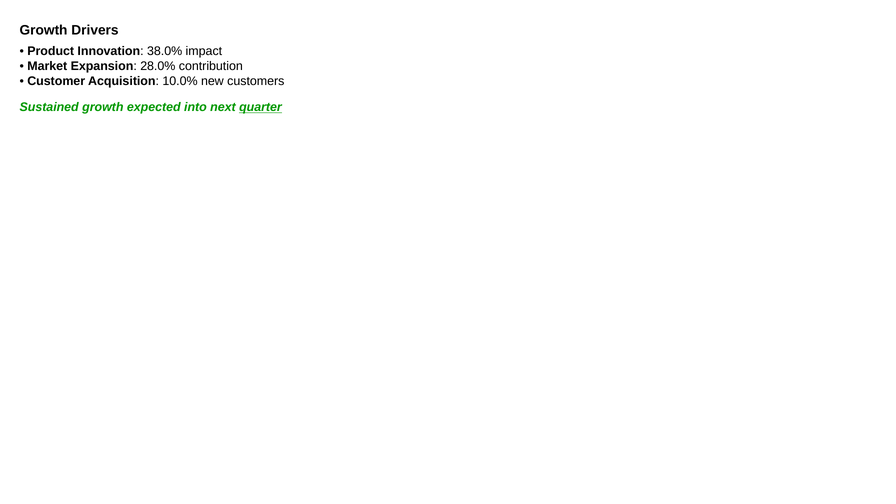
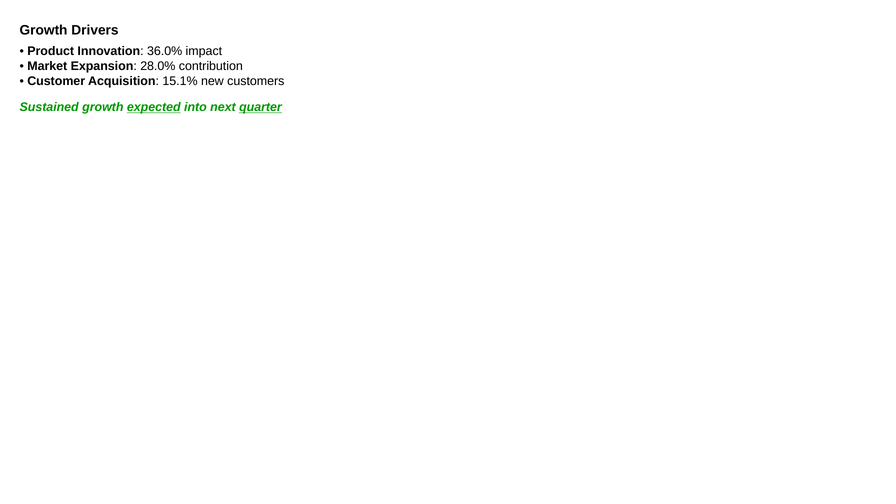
38.0%: 38.0% -> 36.0% (165, 51)
10.0%: 10.0% -> 15.1% (180, 81)
expected underline: none -> present (154, 107)
